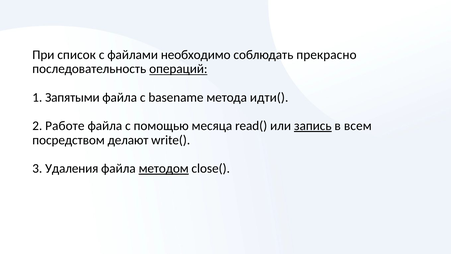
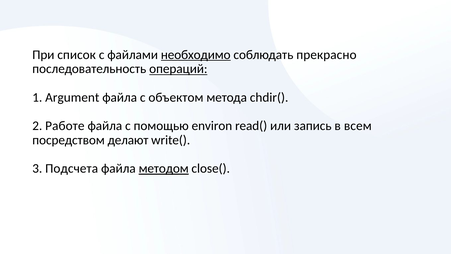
необходимо underline: none -> present (196, 55)
Запятыми: Запятыми -> Argument (72, 97)
basename: basename -> объектом (176, 97)
идти(: идти( -> chdir( (269, 97)
месяца: месяца -> environ (212, 126)
запись underline: present -> none (313, 126)
Удаления: Удаления -> Подсчета (72, 168)
